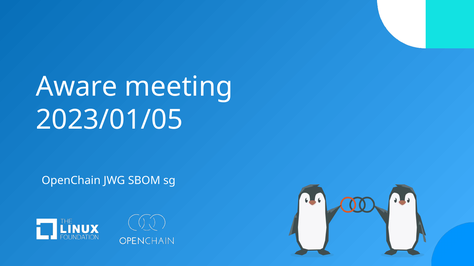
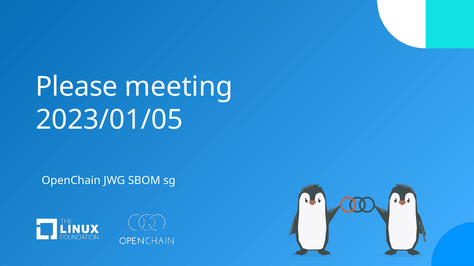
Aware: Aware -> Please (77, 87)
